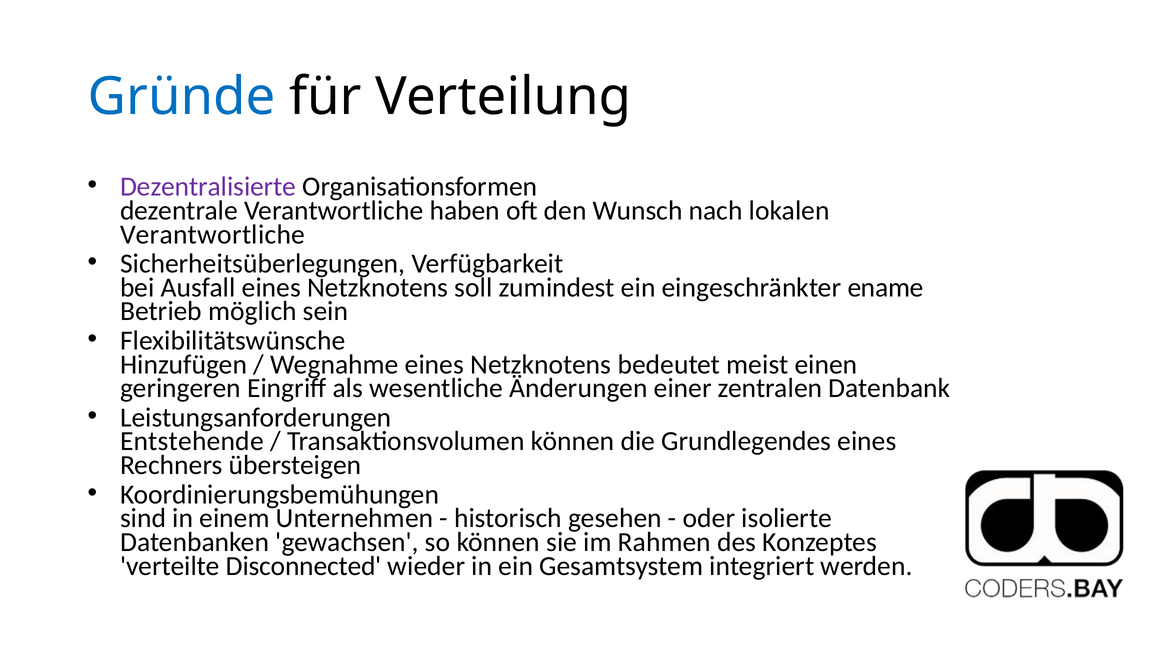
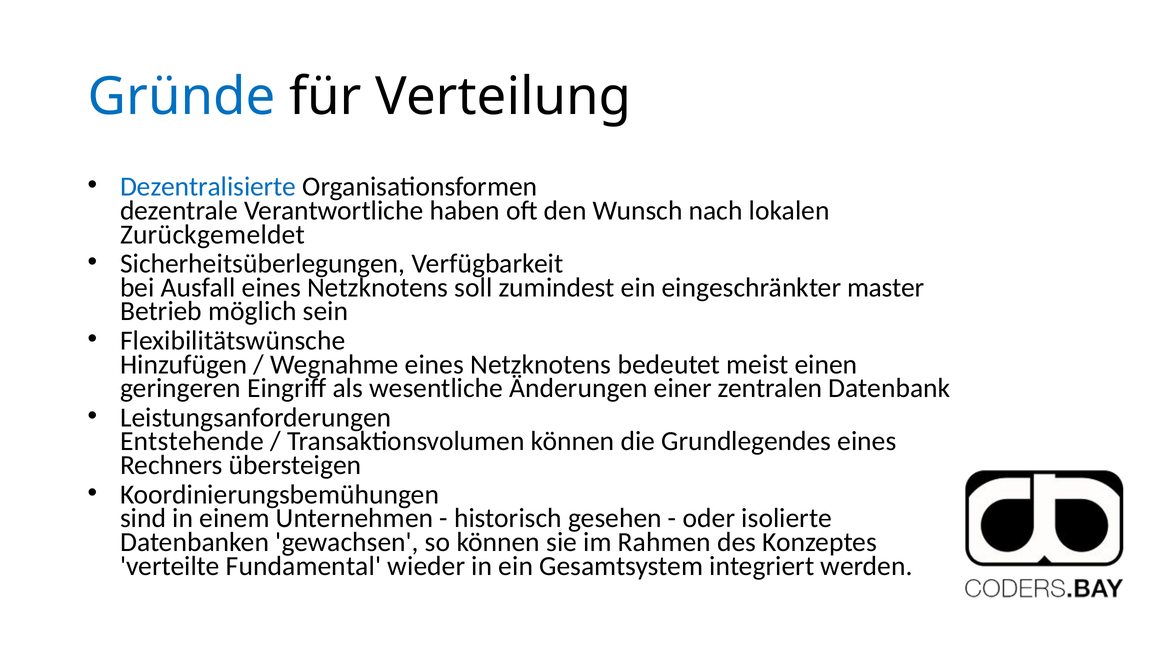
Dezentralisierte colour: purple -> blue (208, 187)
Verantwortliche: Verantwortliche -> Zurückgemeldet (213, 234)
ename: ename -> master (886, 288)
Disconnected: Disconnected -> Fundamental (303, 566)
